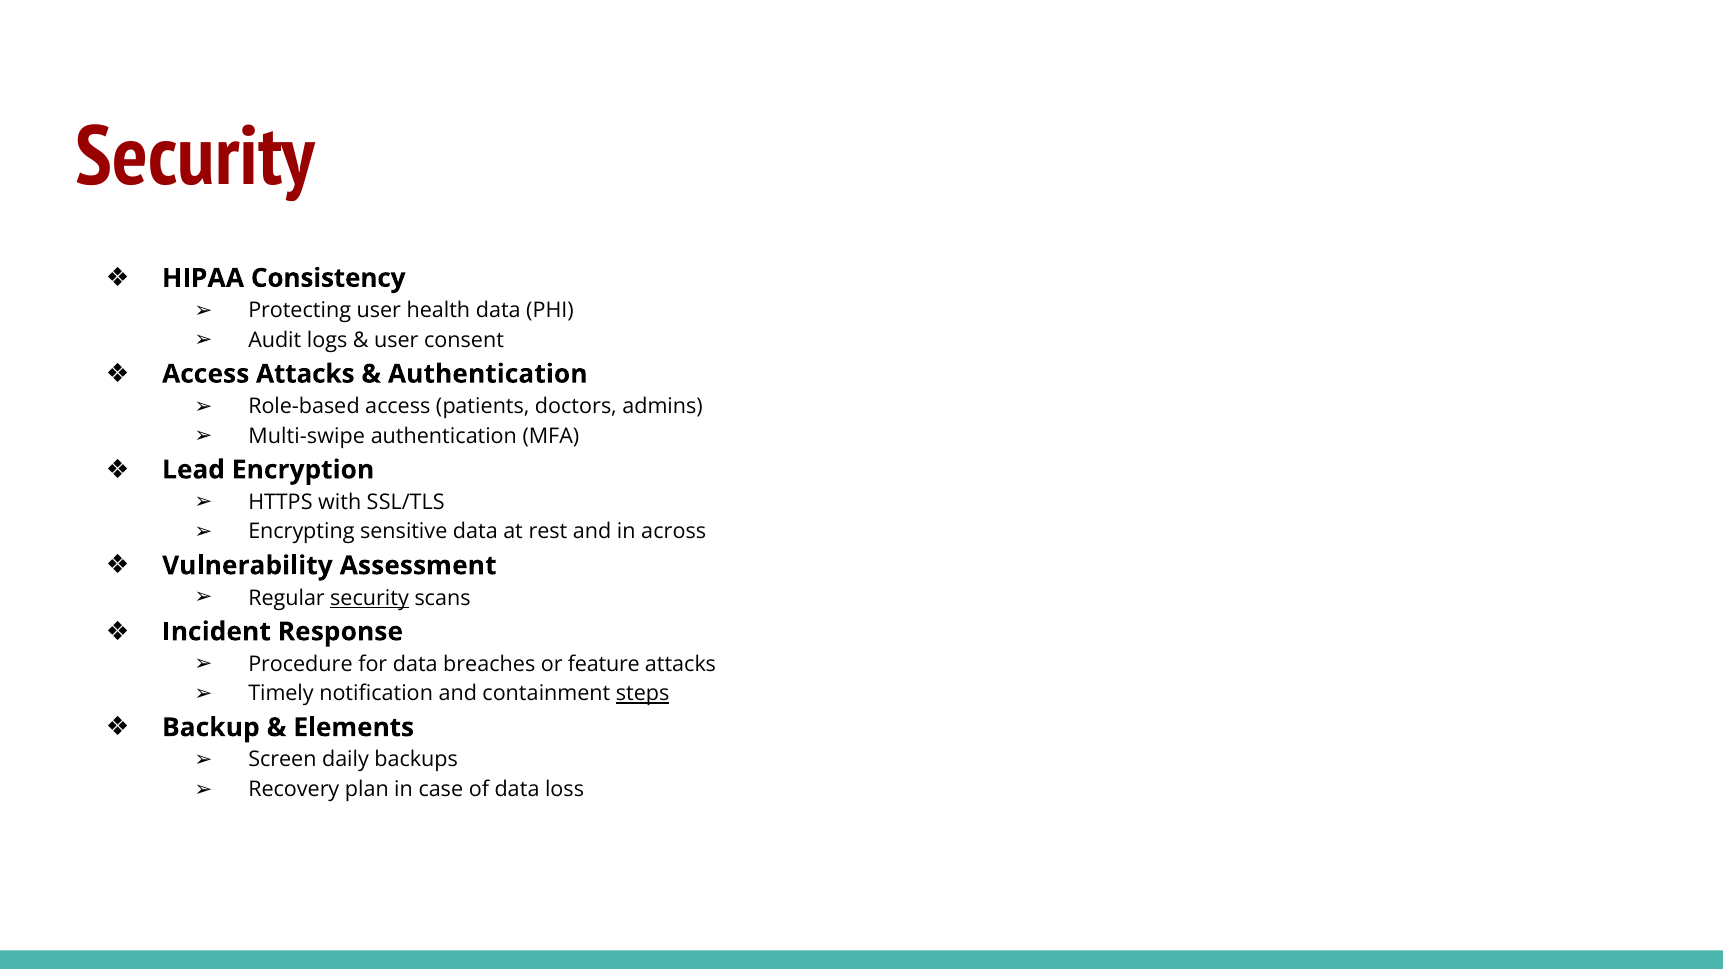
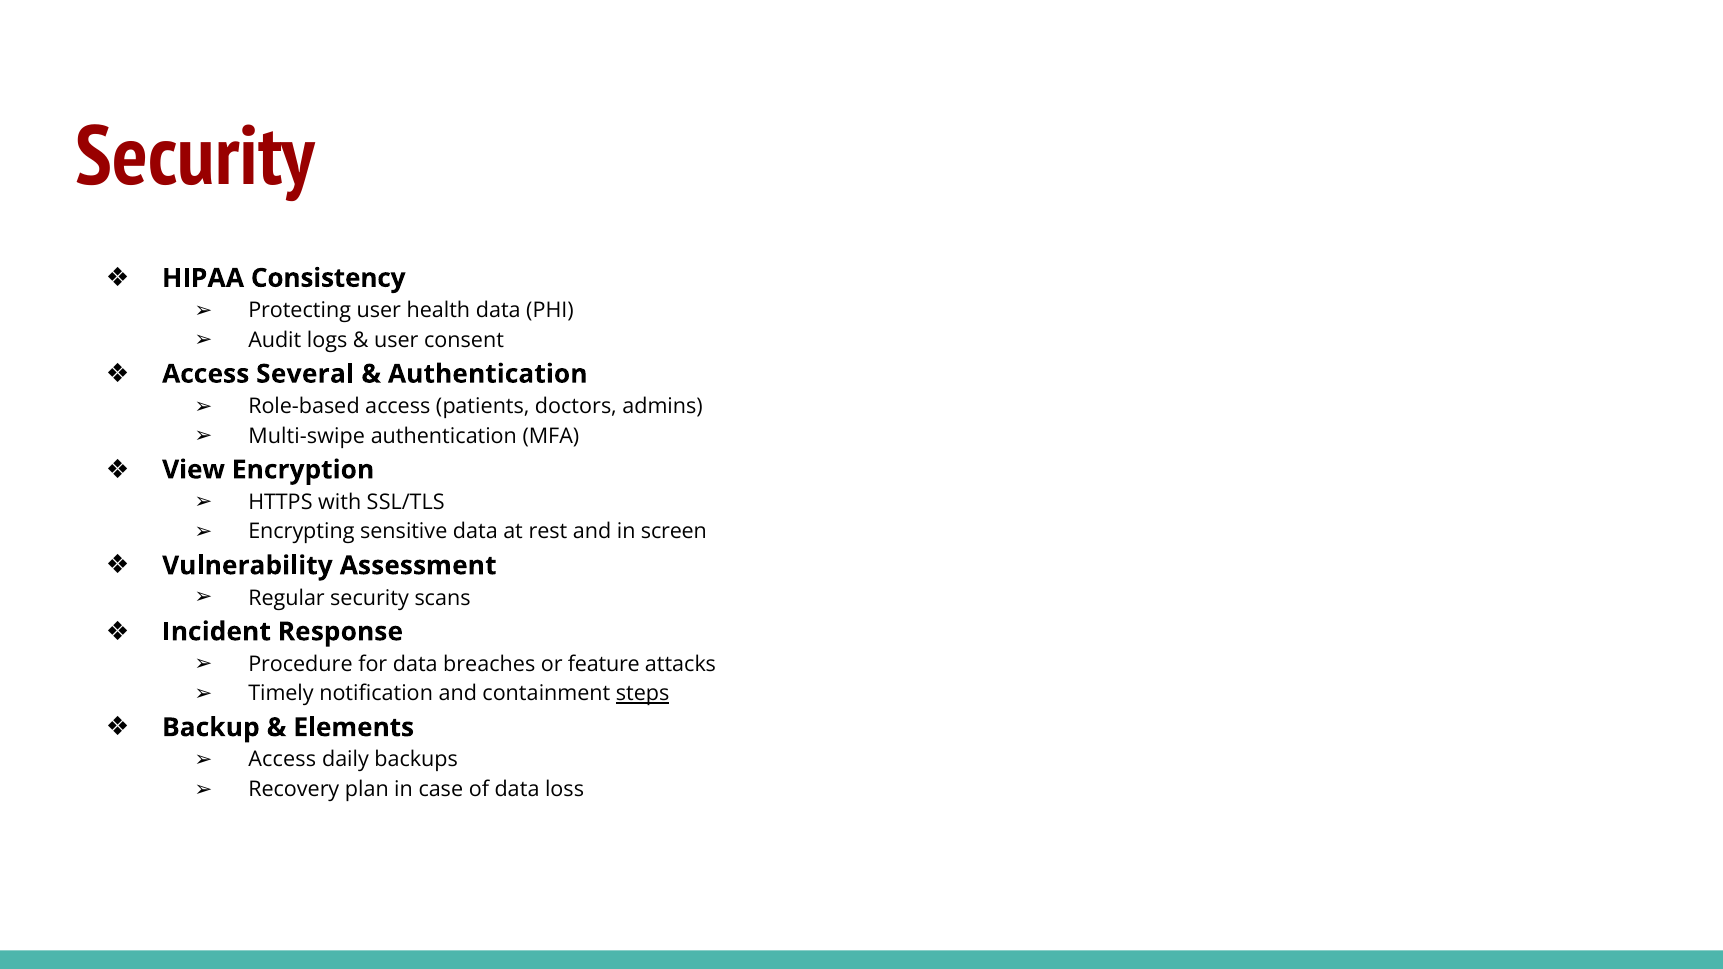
Access Attacks: Attacks -> Several (305, 374)
Lead: Lead -> View (194, 470)
across: across -> screen (674, 532)
security underline: present -> none (370, 598)
Screen: Screen -> Access (282, 760)
